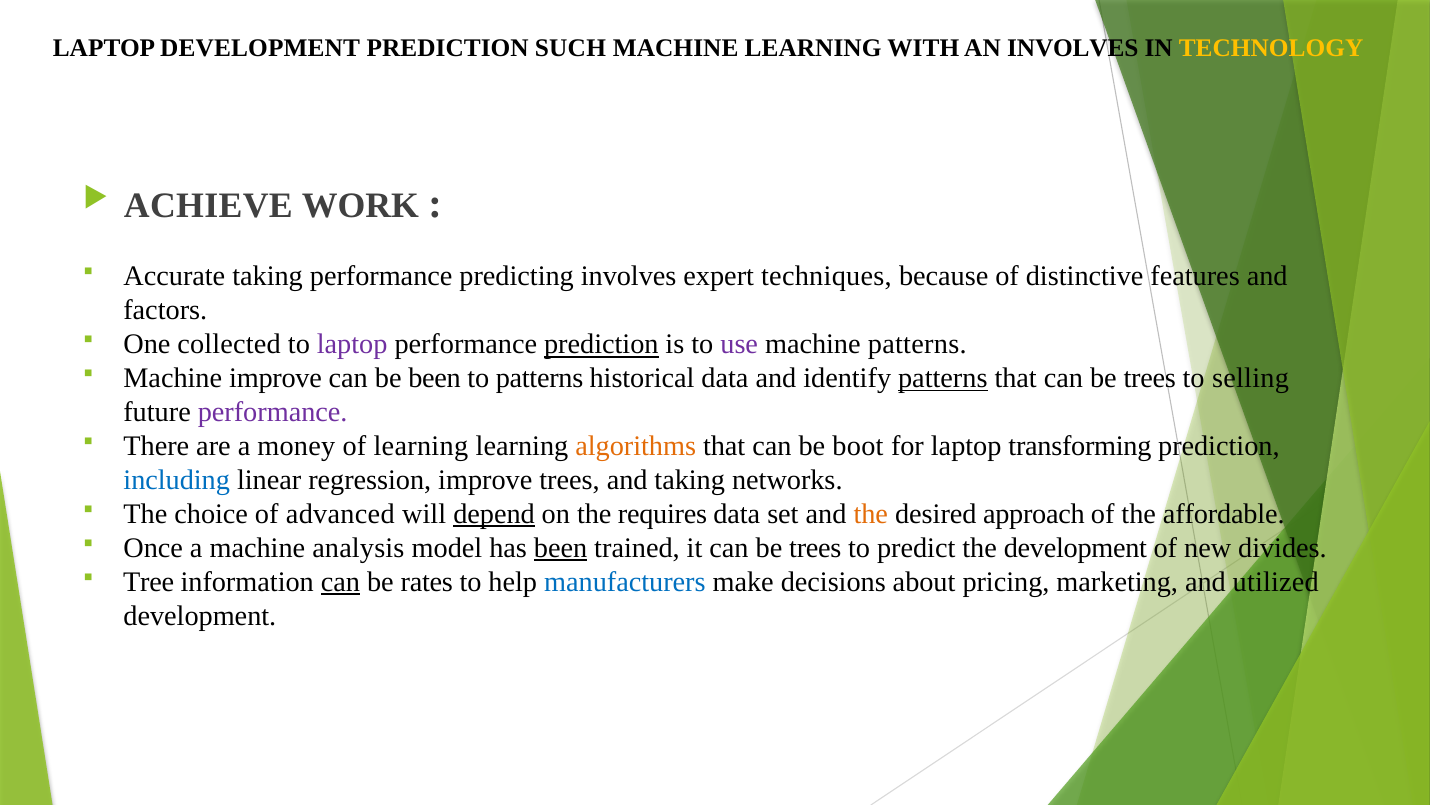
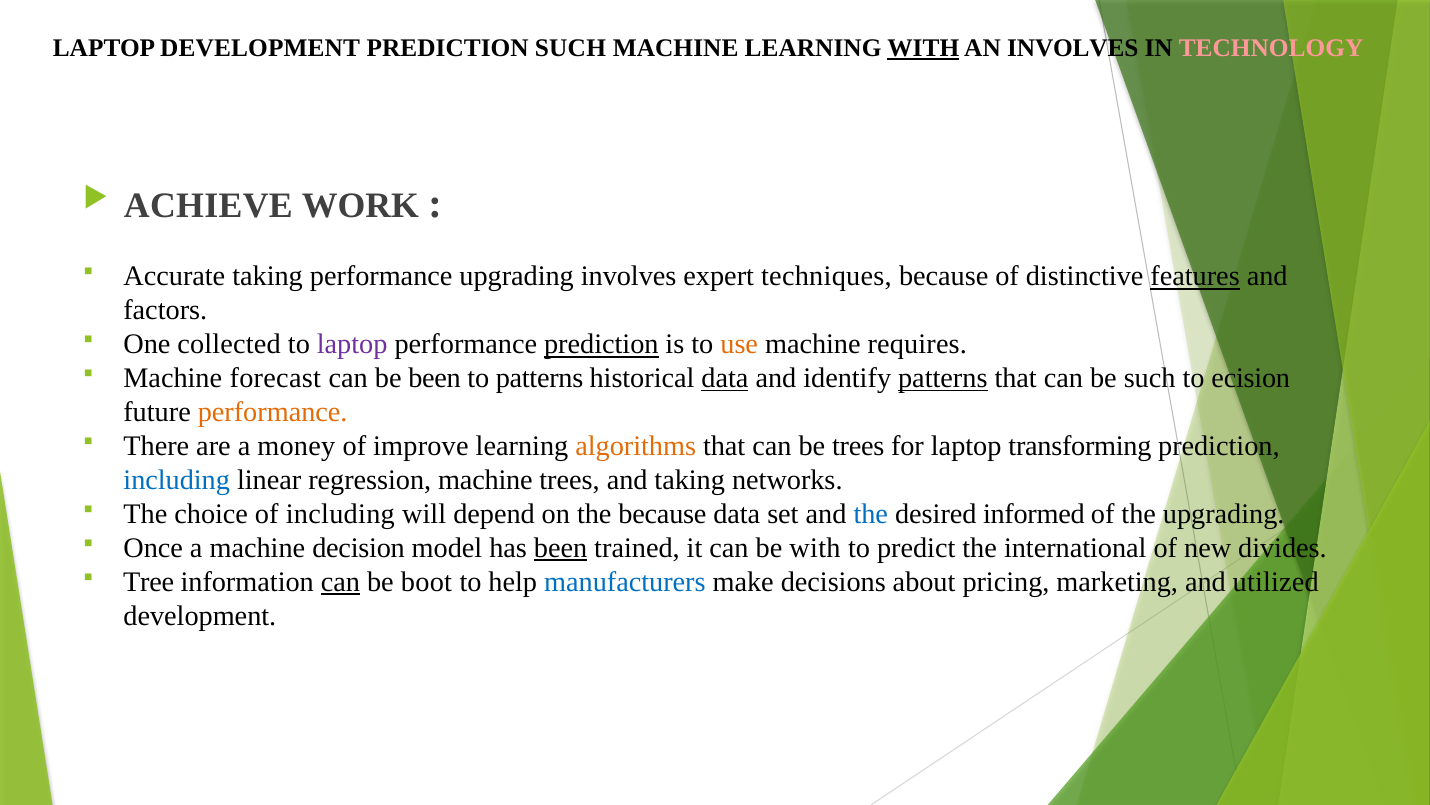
WITH underline: none -> present (923, 48)
TECHNOLOGY colour: yellow -> pink (1271, 48)
performance predicting: predicting -> upgrading (517, 276)
features underline: none -> present (1195, 276)
use colour: purple -> orange (739, 344)
machine patterns: patterns -> requires (917, 344)
Machine improve: improve -> forecast (275, 378)
data underline: none -> present (725, 378)
that can be trees: trees -> such (1150, 378)
selling: selling -> ecision (1251, 378)
performance colour: purple -> orange (273, 412)
of learning: learning -> improve (421, 446)
be boot: boot -> trees (858, 446)
regression improve: improve -> machine (485, 480)
of advanced: advanced -> including (340, 514)
depend underline: present -> none (494, 514)
the requires: requires -> because (662, 514)
the colour: orange -> blue (871, 514)
approach: approach -> informed (1034, 514)
the affordable: affordable -> upgrading (1224, 514)
analysis: analysis -> decision (359, 548)
it can be trees: trees -> with (815, 548)
the development: development -> international (1075, 548)
rates: rates -> boot (426, 582)
